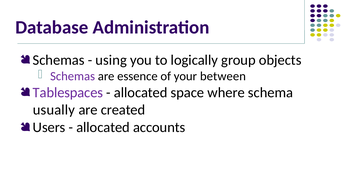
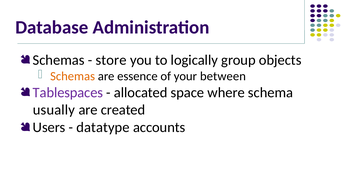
using: using -> store (111, 60)
Schemas colour: purple -> orange (73, 76)
allocated: allocated -> datatype (103, 127)
